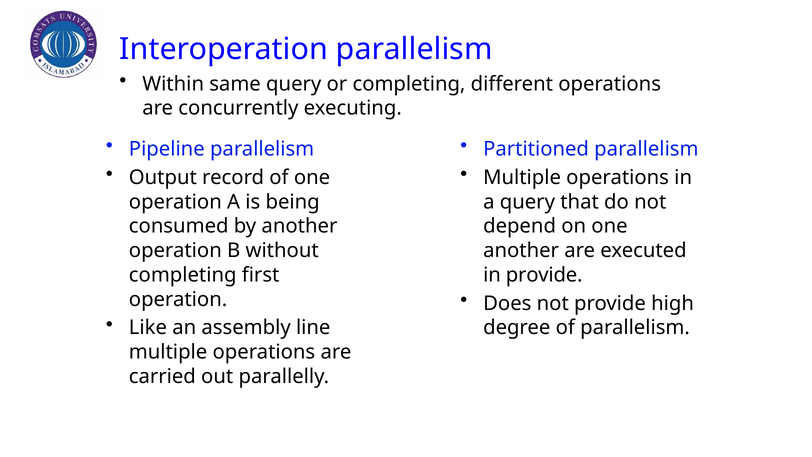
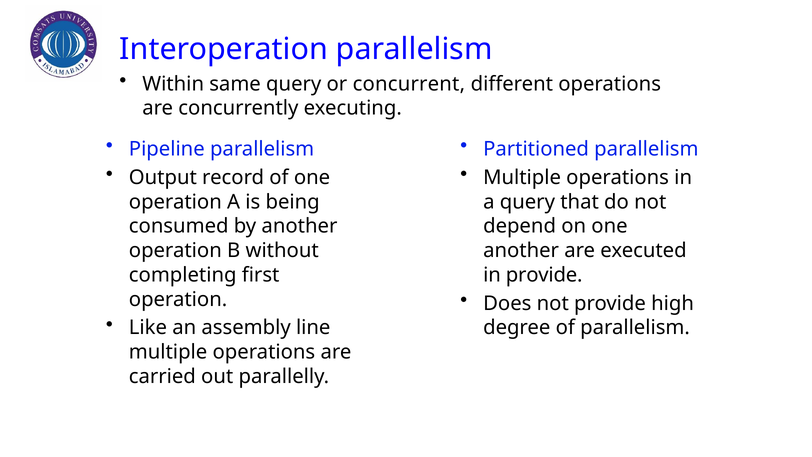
or completing: completing -> concurrent (409, 84)
